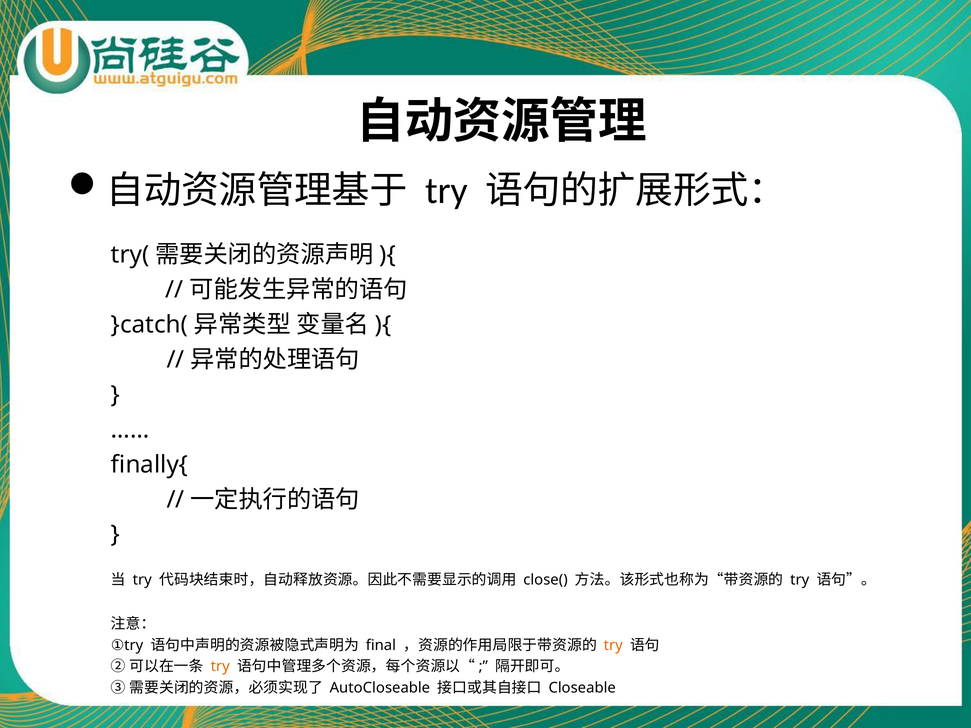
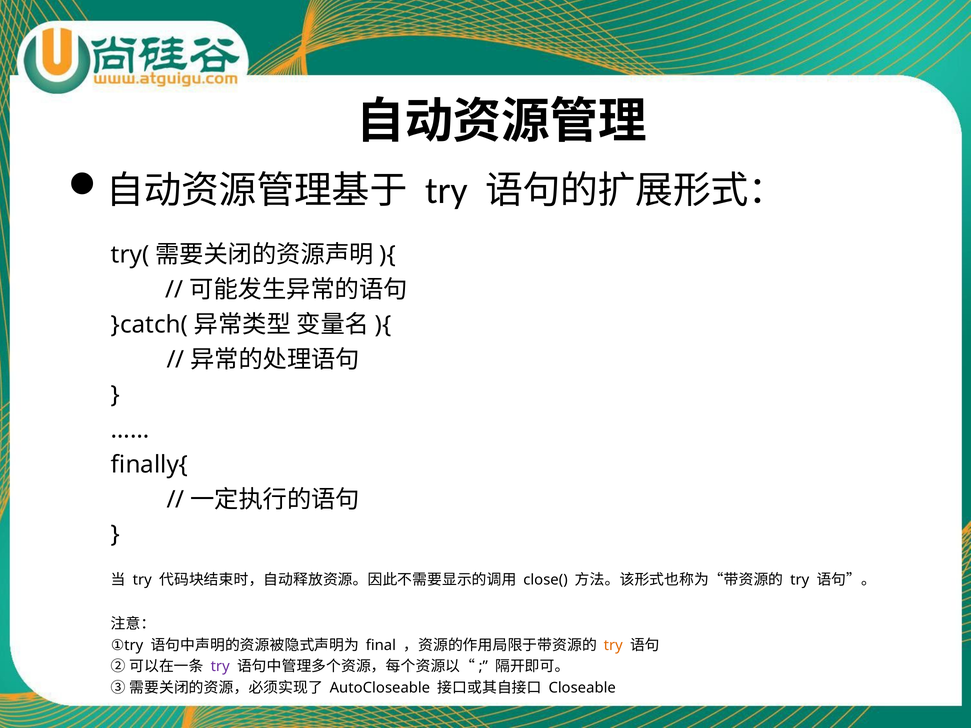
try colour: orange -> purple (220, 667)
